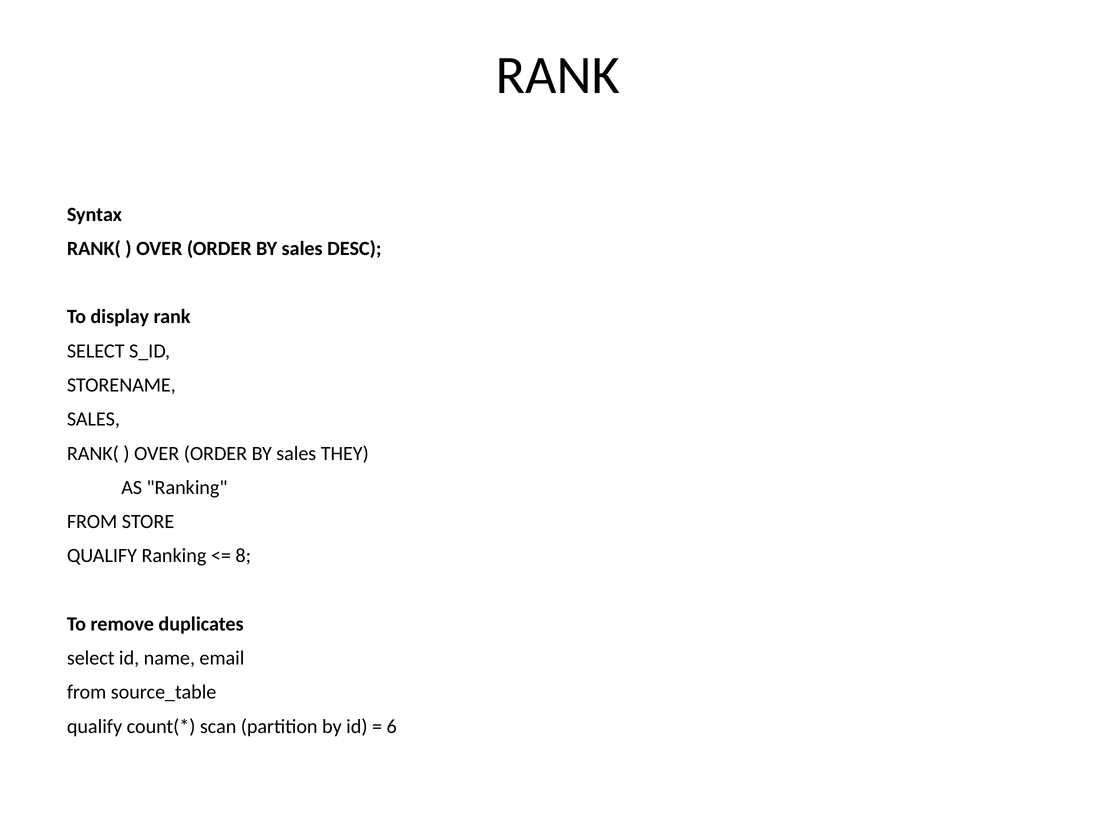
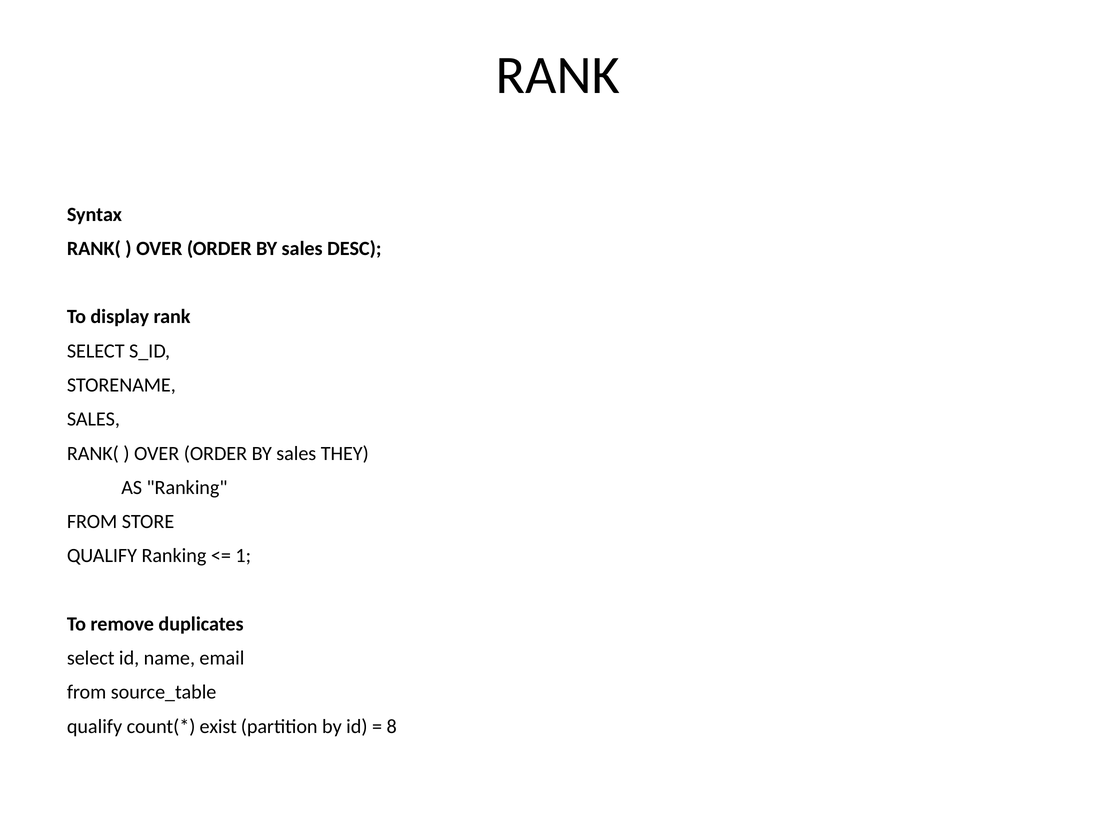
8: 8 -> 1 (243, 556)
scan: scan -> exist (218, 726)
6: 6 -> 8 (392, 726)
